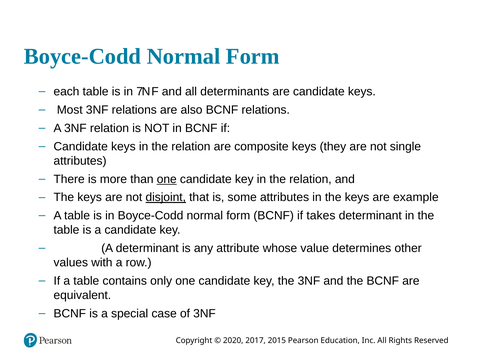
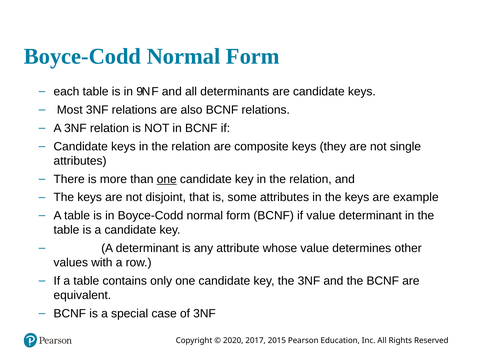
7: 7 -> 9 (140, 91)
disjoint underline: present -> none (166, 197)
if takes: takes -> value (321, 216)
